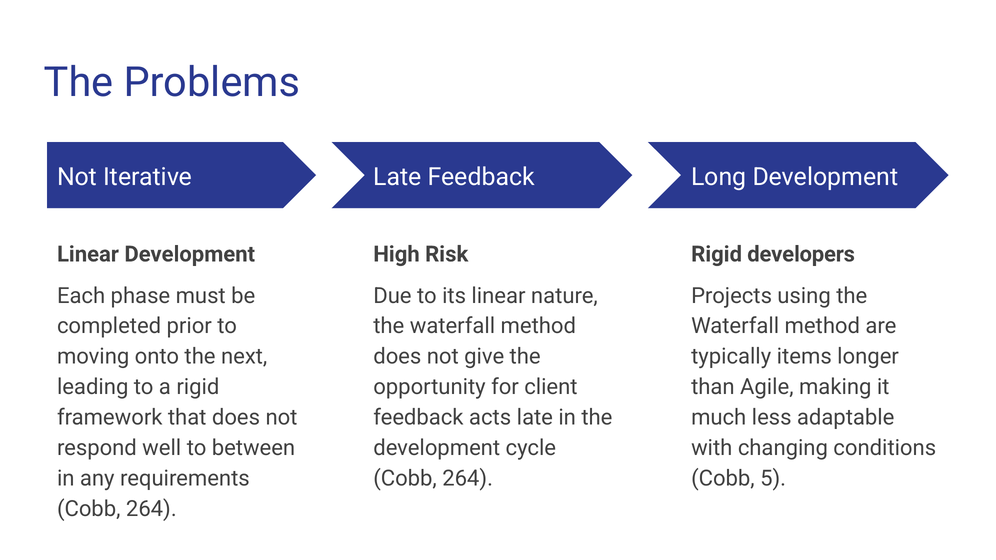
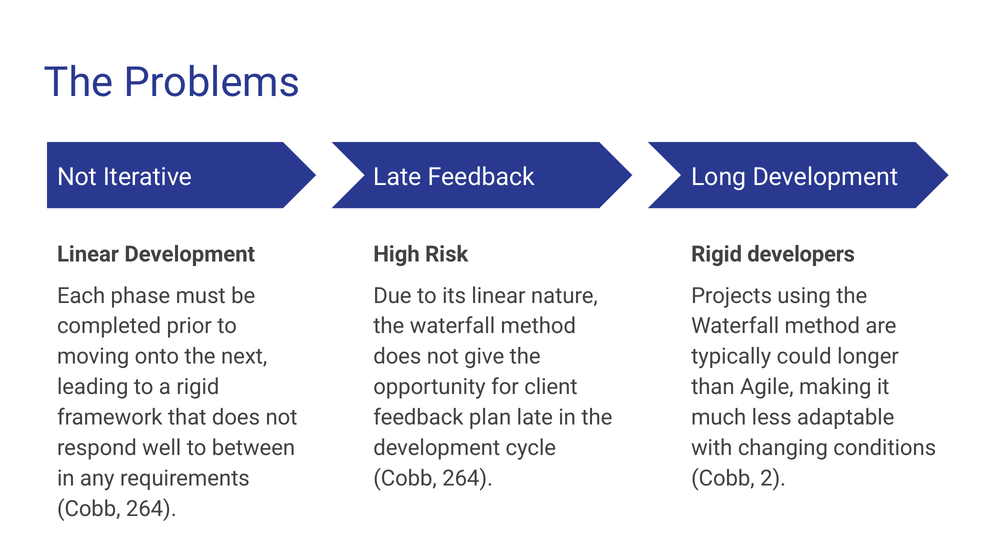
items: items -> could (804, 357)
acts: acts -> plan (490, 418)
5: 5 -> 2 (773, 479)
